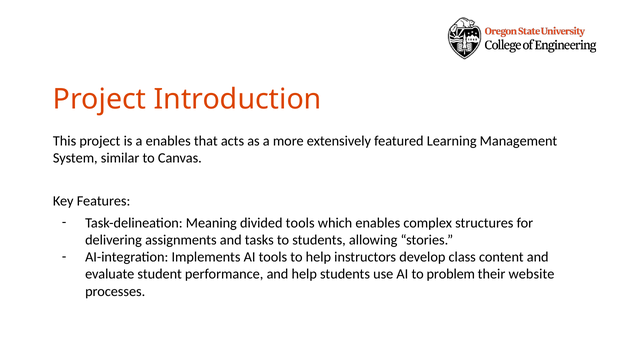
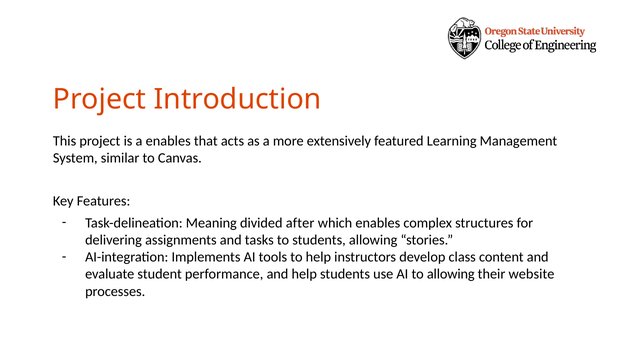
divided tools: tools -> after (300, 223)
to problem: problem -> allowing (451, 274)
